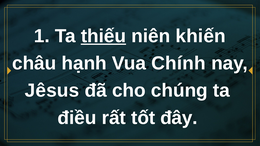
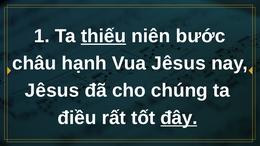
khiến: khiến -> bước (201, 36)
Vua Chính: Chính -> Jêsus (179, 63)
đây underline: none -> present (179, 118)
